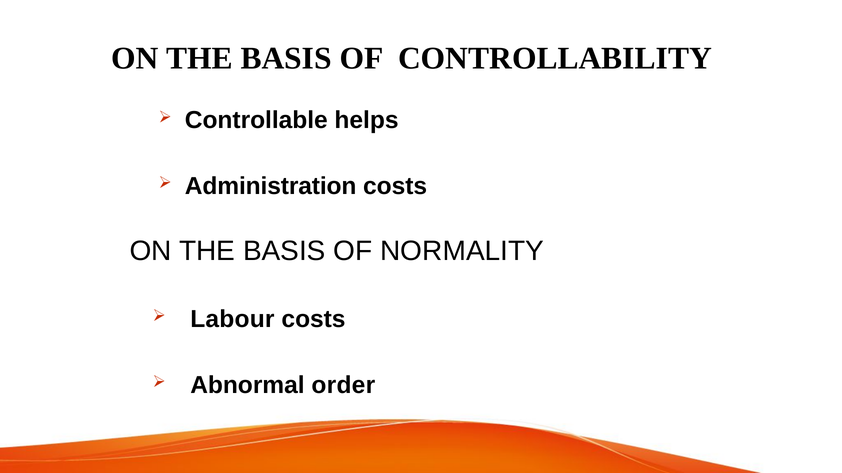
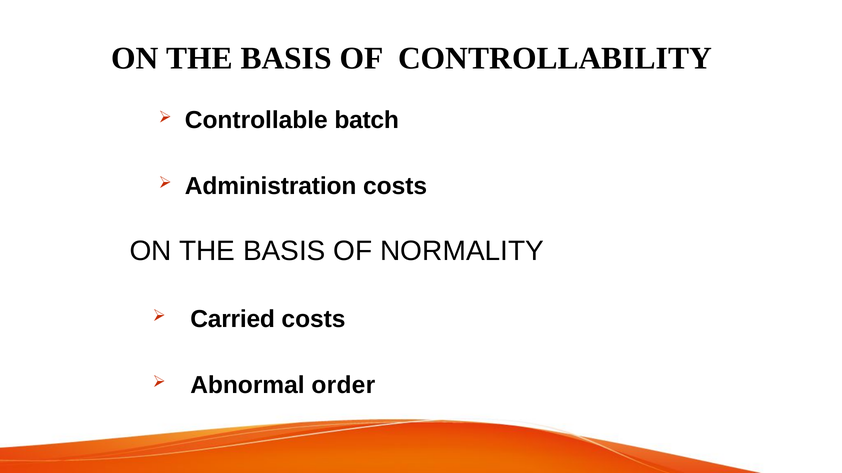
helps: helps -> batch (367, 121)
Labour: Labour -> Carried (233, 320)
